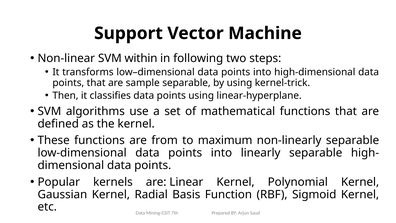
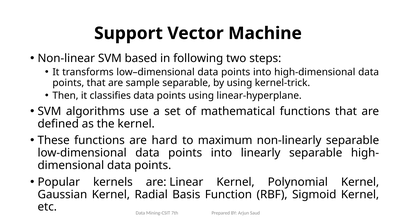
within: within -> based (141, 58)
from: from -> hard (165, 140)
